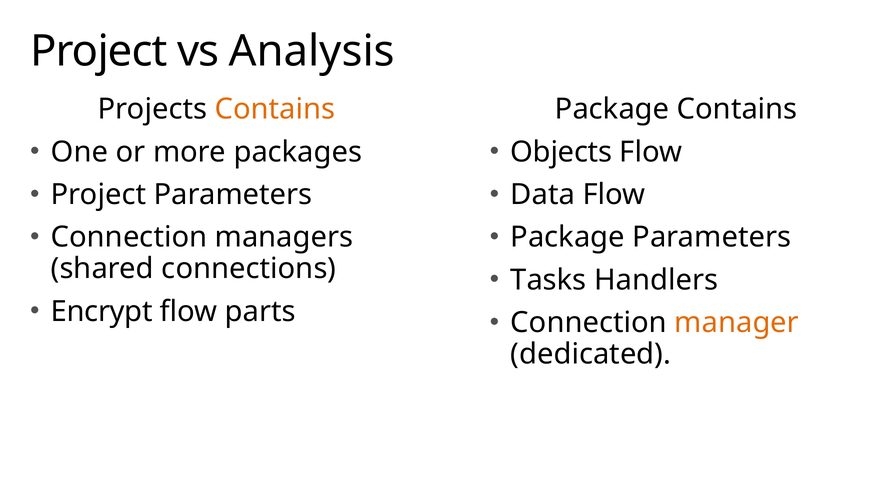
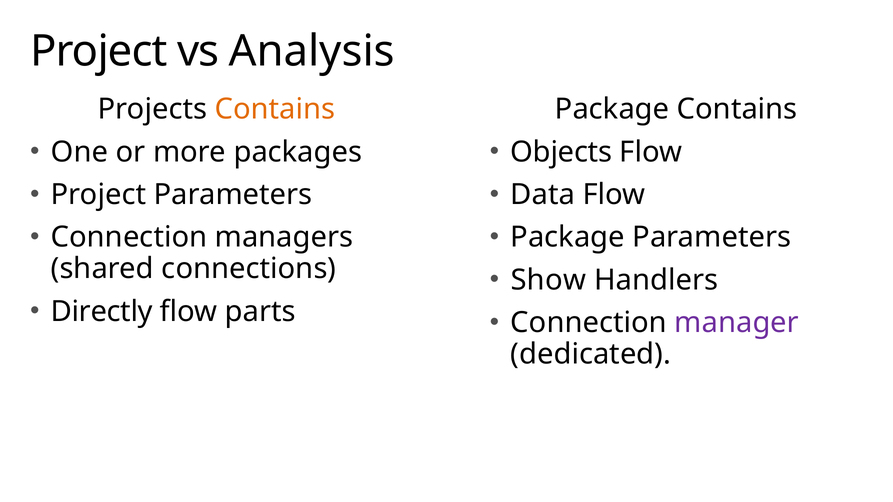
Tasks: Tasks -> Show (548, 280)
Encrypt: Encrypt -> Directly (102, 312)
manager colour: orange -> purple (737, 323)
